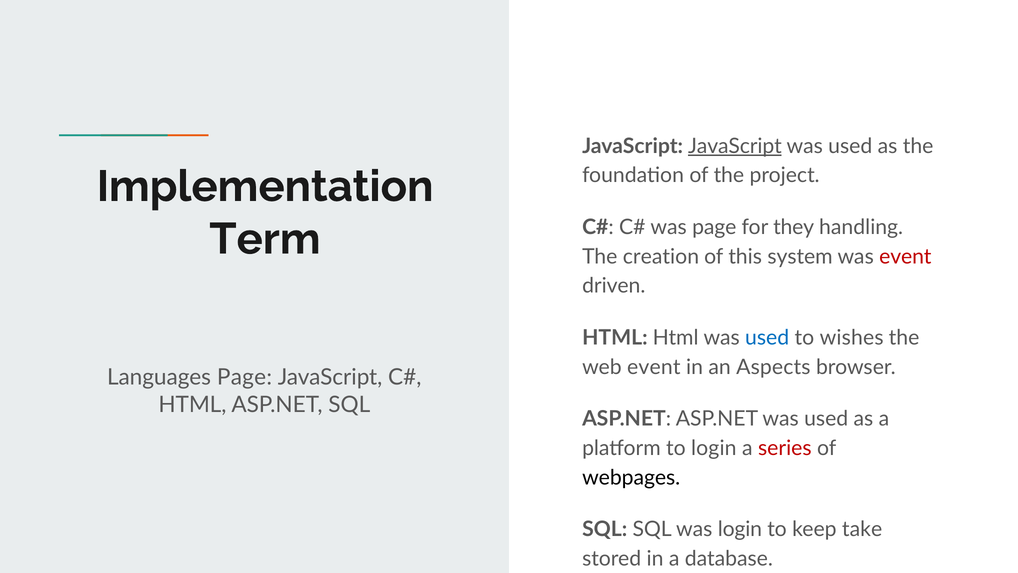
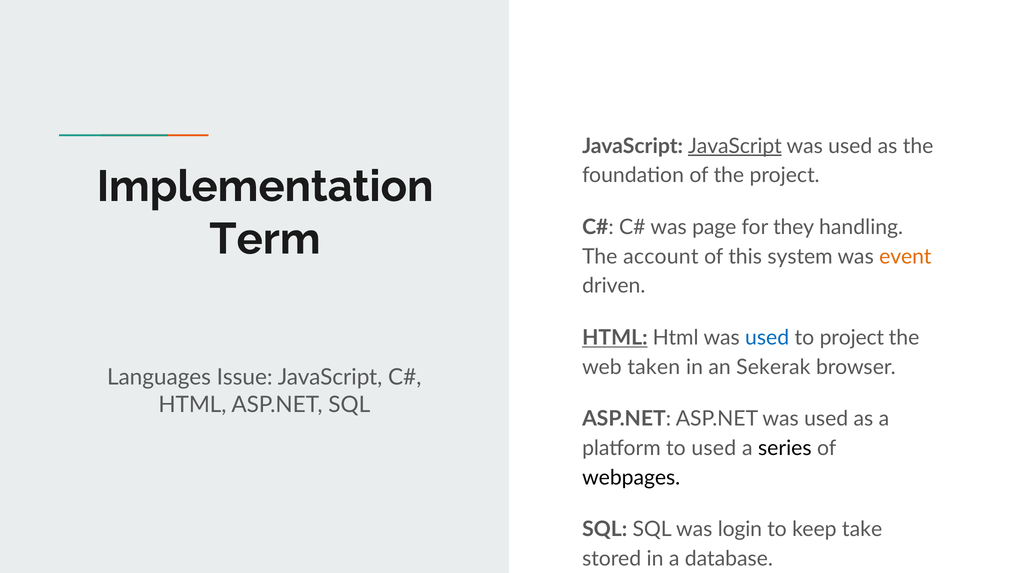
creation: creation -> account (661, 256)
event colour: red -> orange (905, 256)
HTML underline: none -> present (615, 338)
to wishes: wishes -> project (852, 338)
web event: event -> taken (654, 367)
Aspects: Aspects -> Sekerak (773, 367)
Languages Page: Page -> Issue (245, 377)
to login: login -> used (714, 448)
series colour: red -> black (785, 448)
